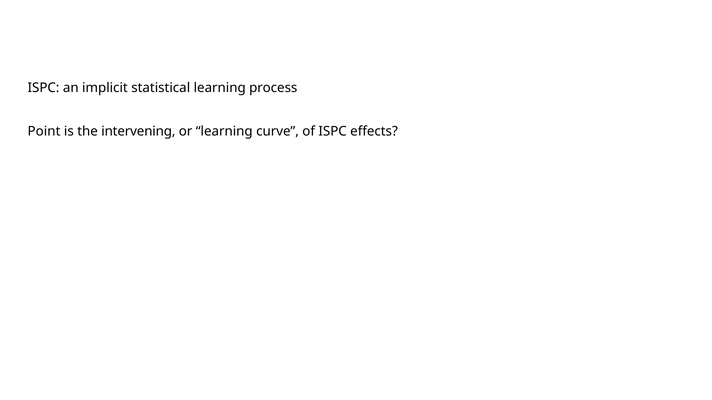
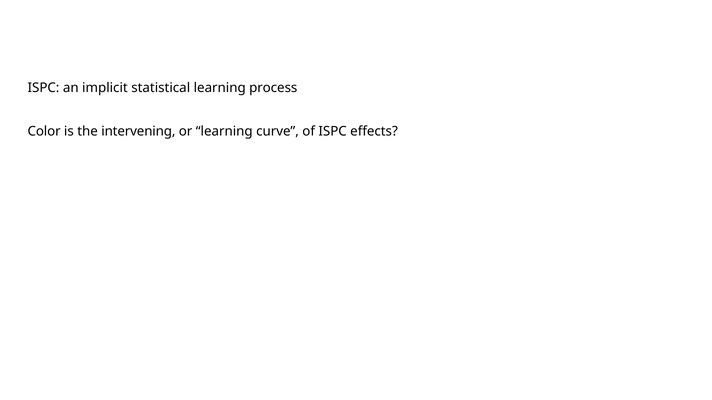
Point: Point -> Color (44, 131)
